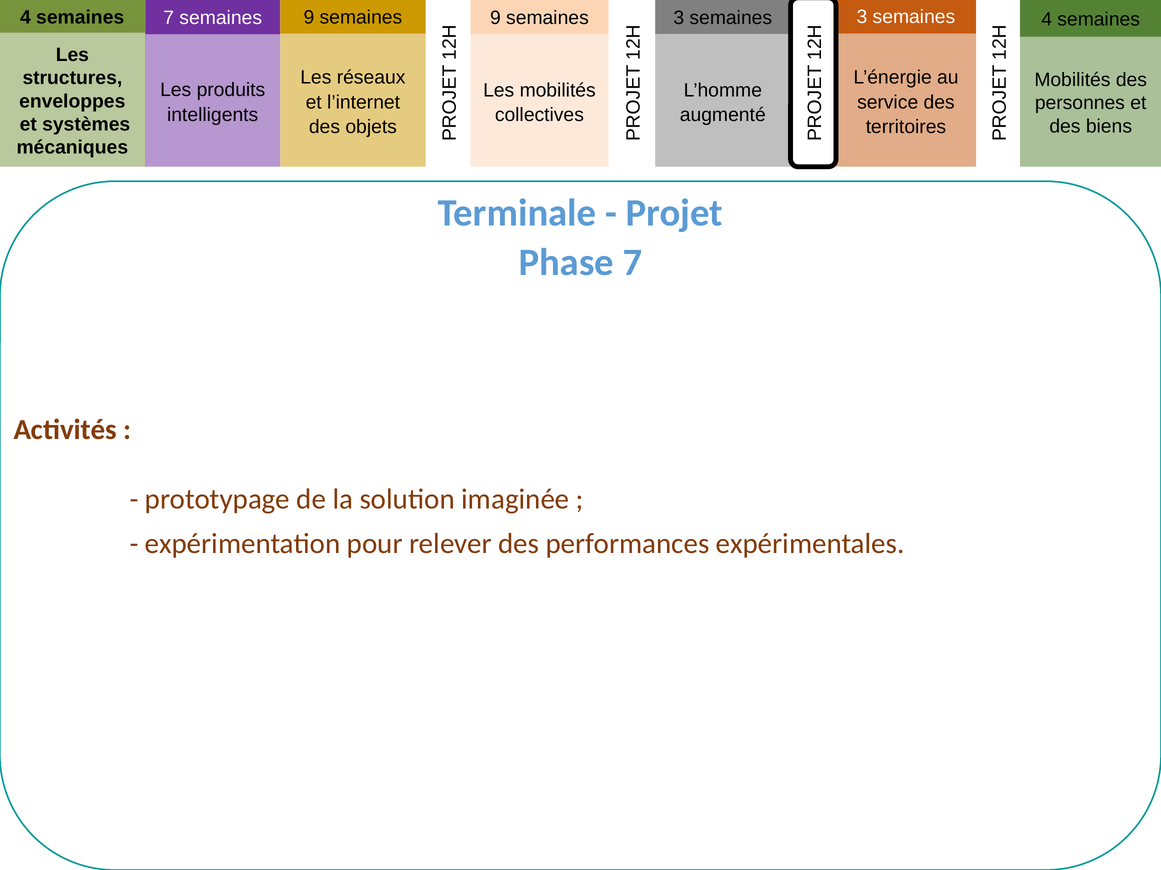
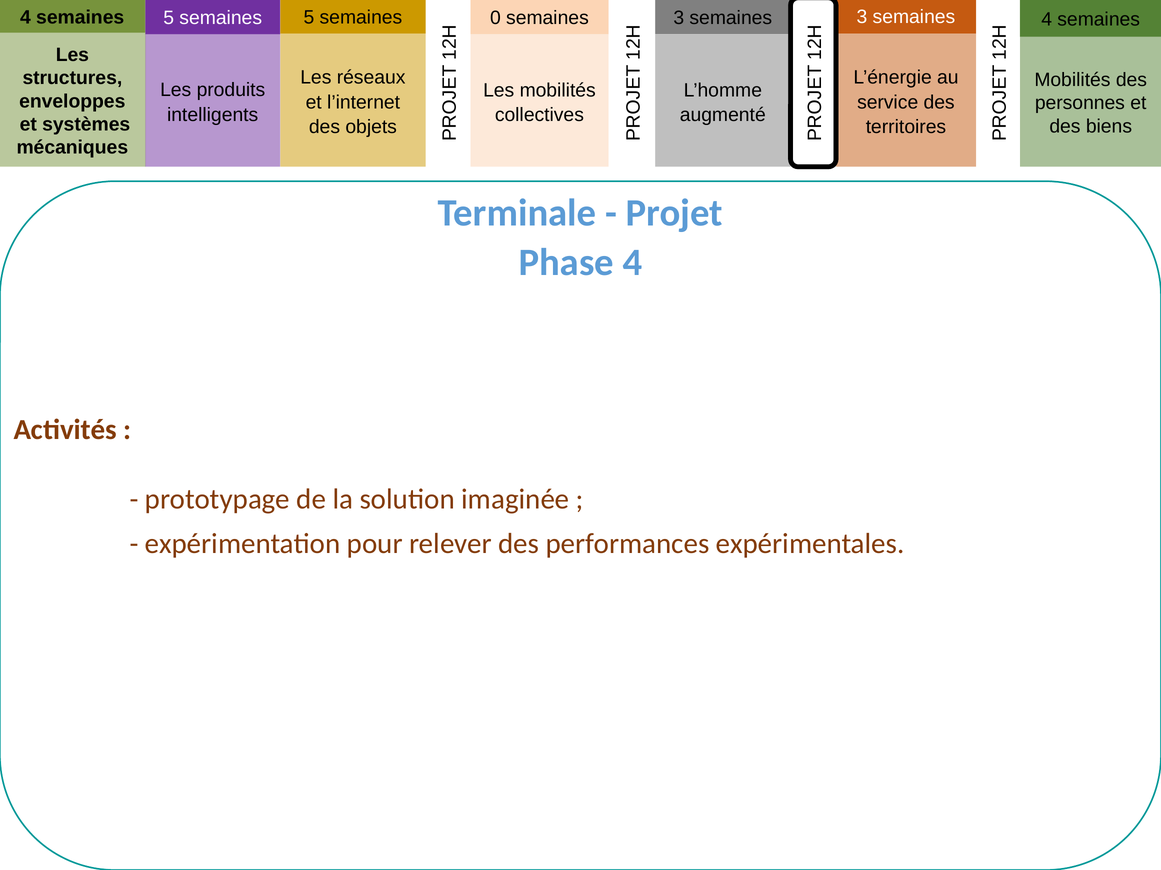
4 semaines 7: 7 -> 5 (169, 18)
9: 9 -> 5 (309, 18)
9: 9 -> 0 (495, 18)
Phase 7: 7 -> 4 (632, 263)
